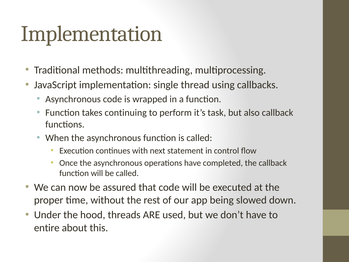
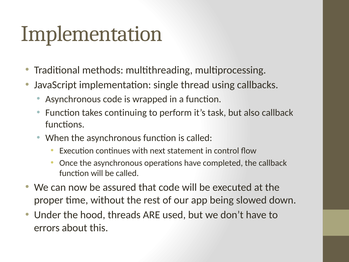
entire: entire -> errors (47, 228)
